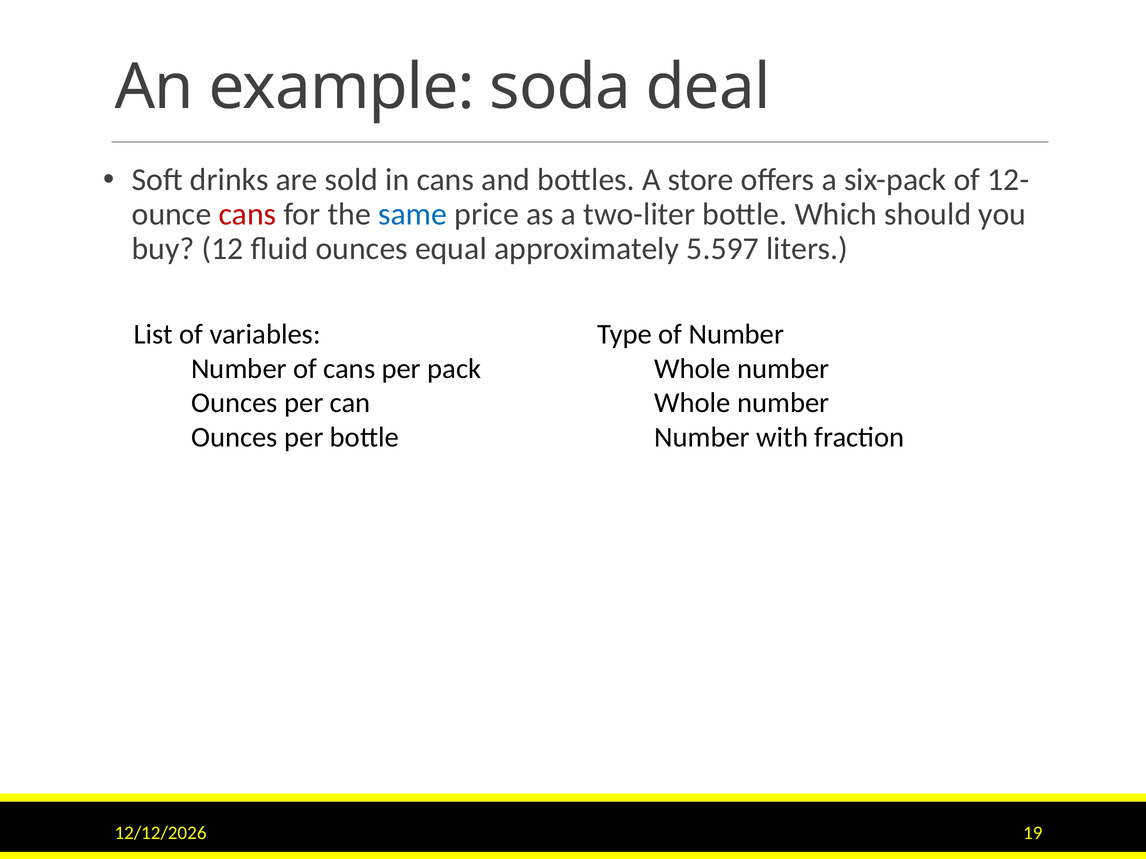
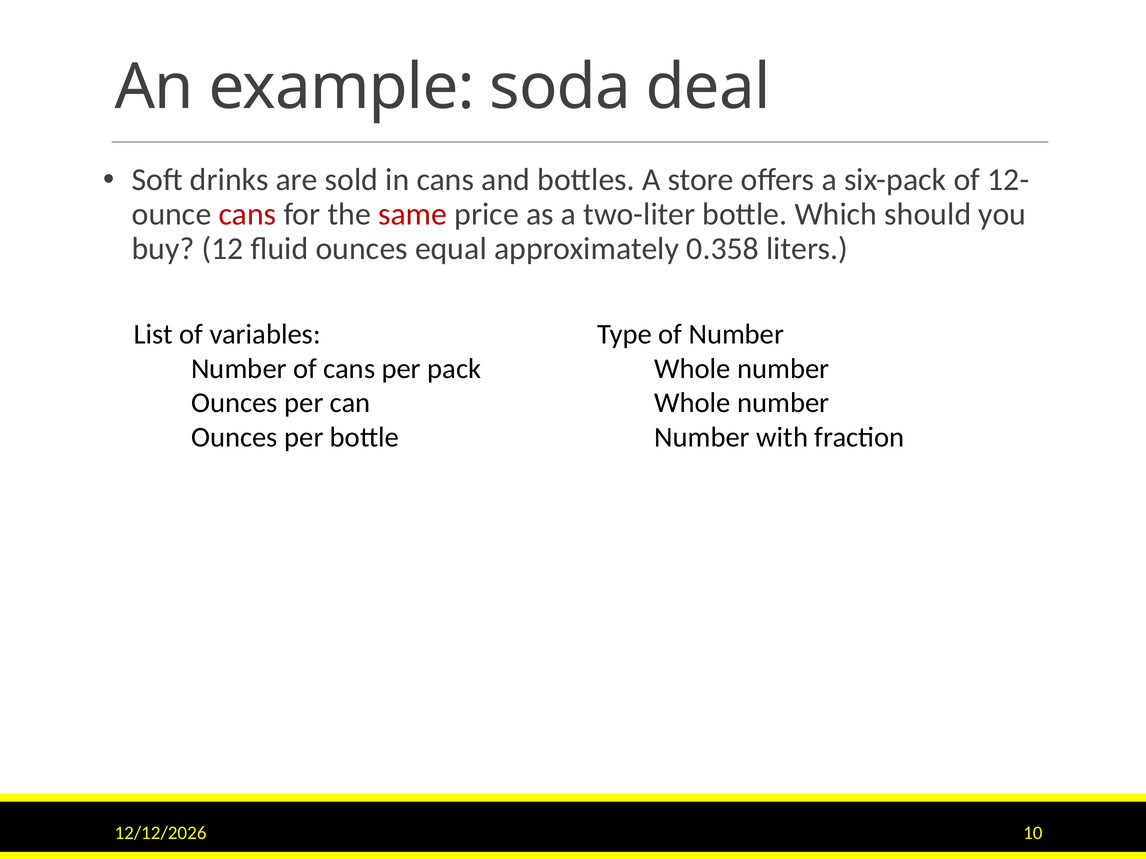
same colour: blue -> red (413, 214)
5.597: 5.597 -> 0.358 (723, 249)
19: 19 -> 10 (1033, 834)
